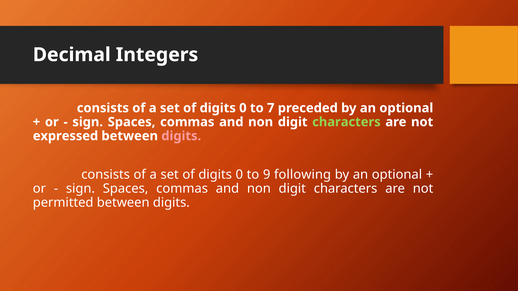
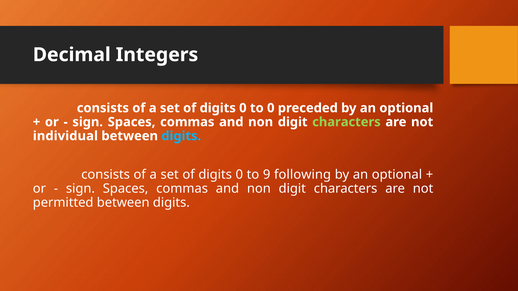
to 7: 7 -> 0 (271, 108)
expressed: expressed -> individual (65, 136)
digits colour: pink -> light blue (181, 136)
